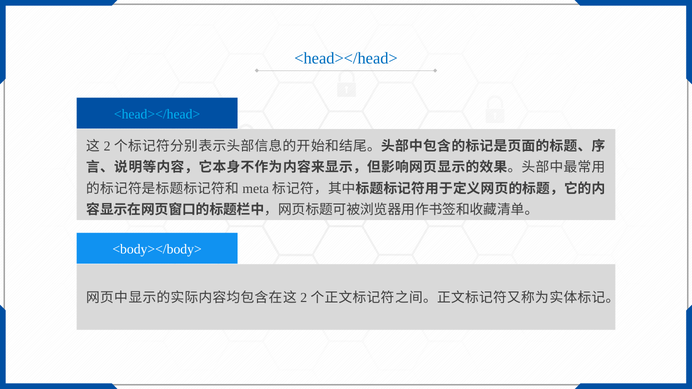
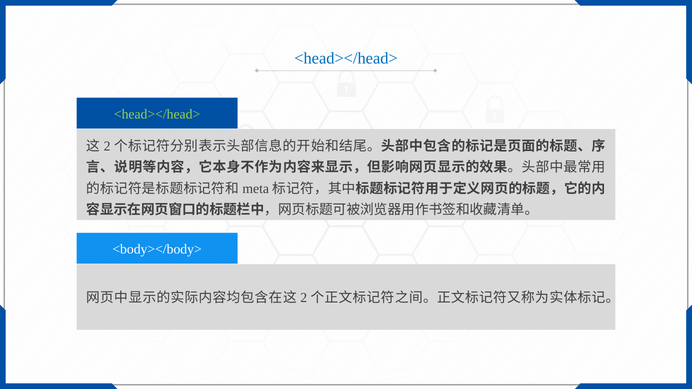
<head></head> colour: light blue -> light green (157, 114)
